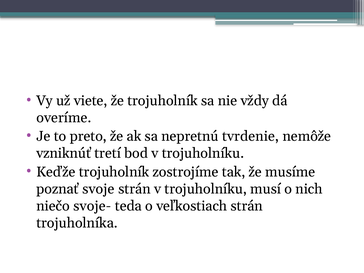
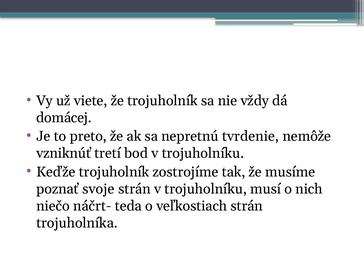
overíme: overíme -> domácej (64, 118)
svoje-: svoje- -> náčrt- (92, 206)
